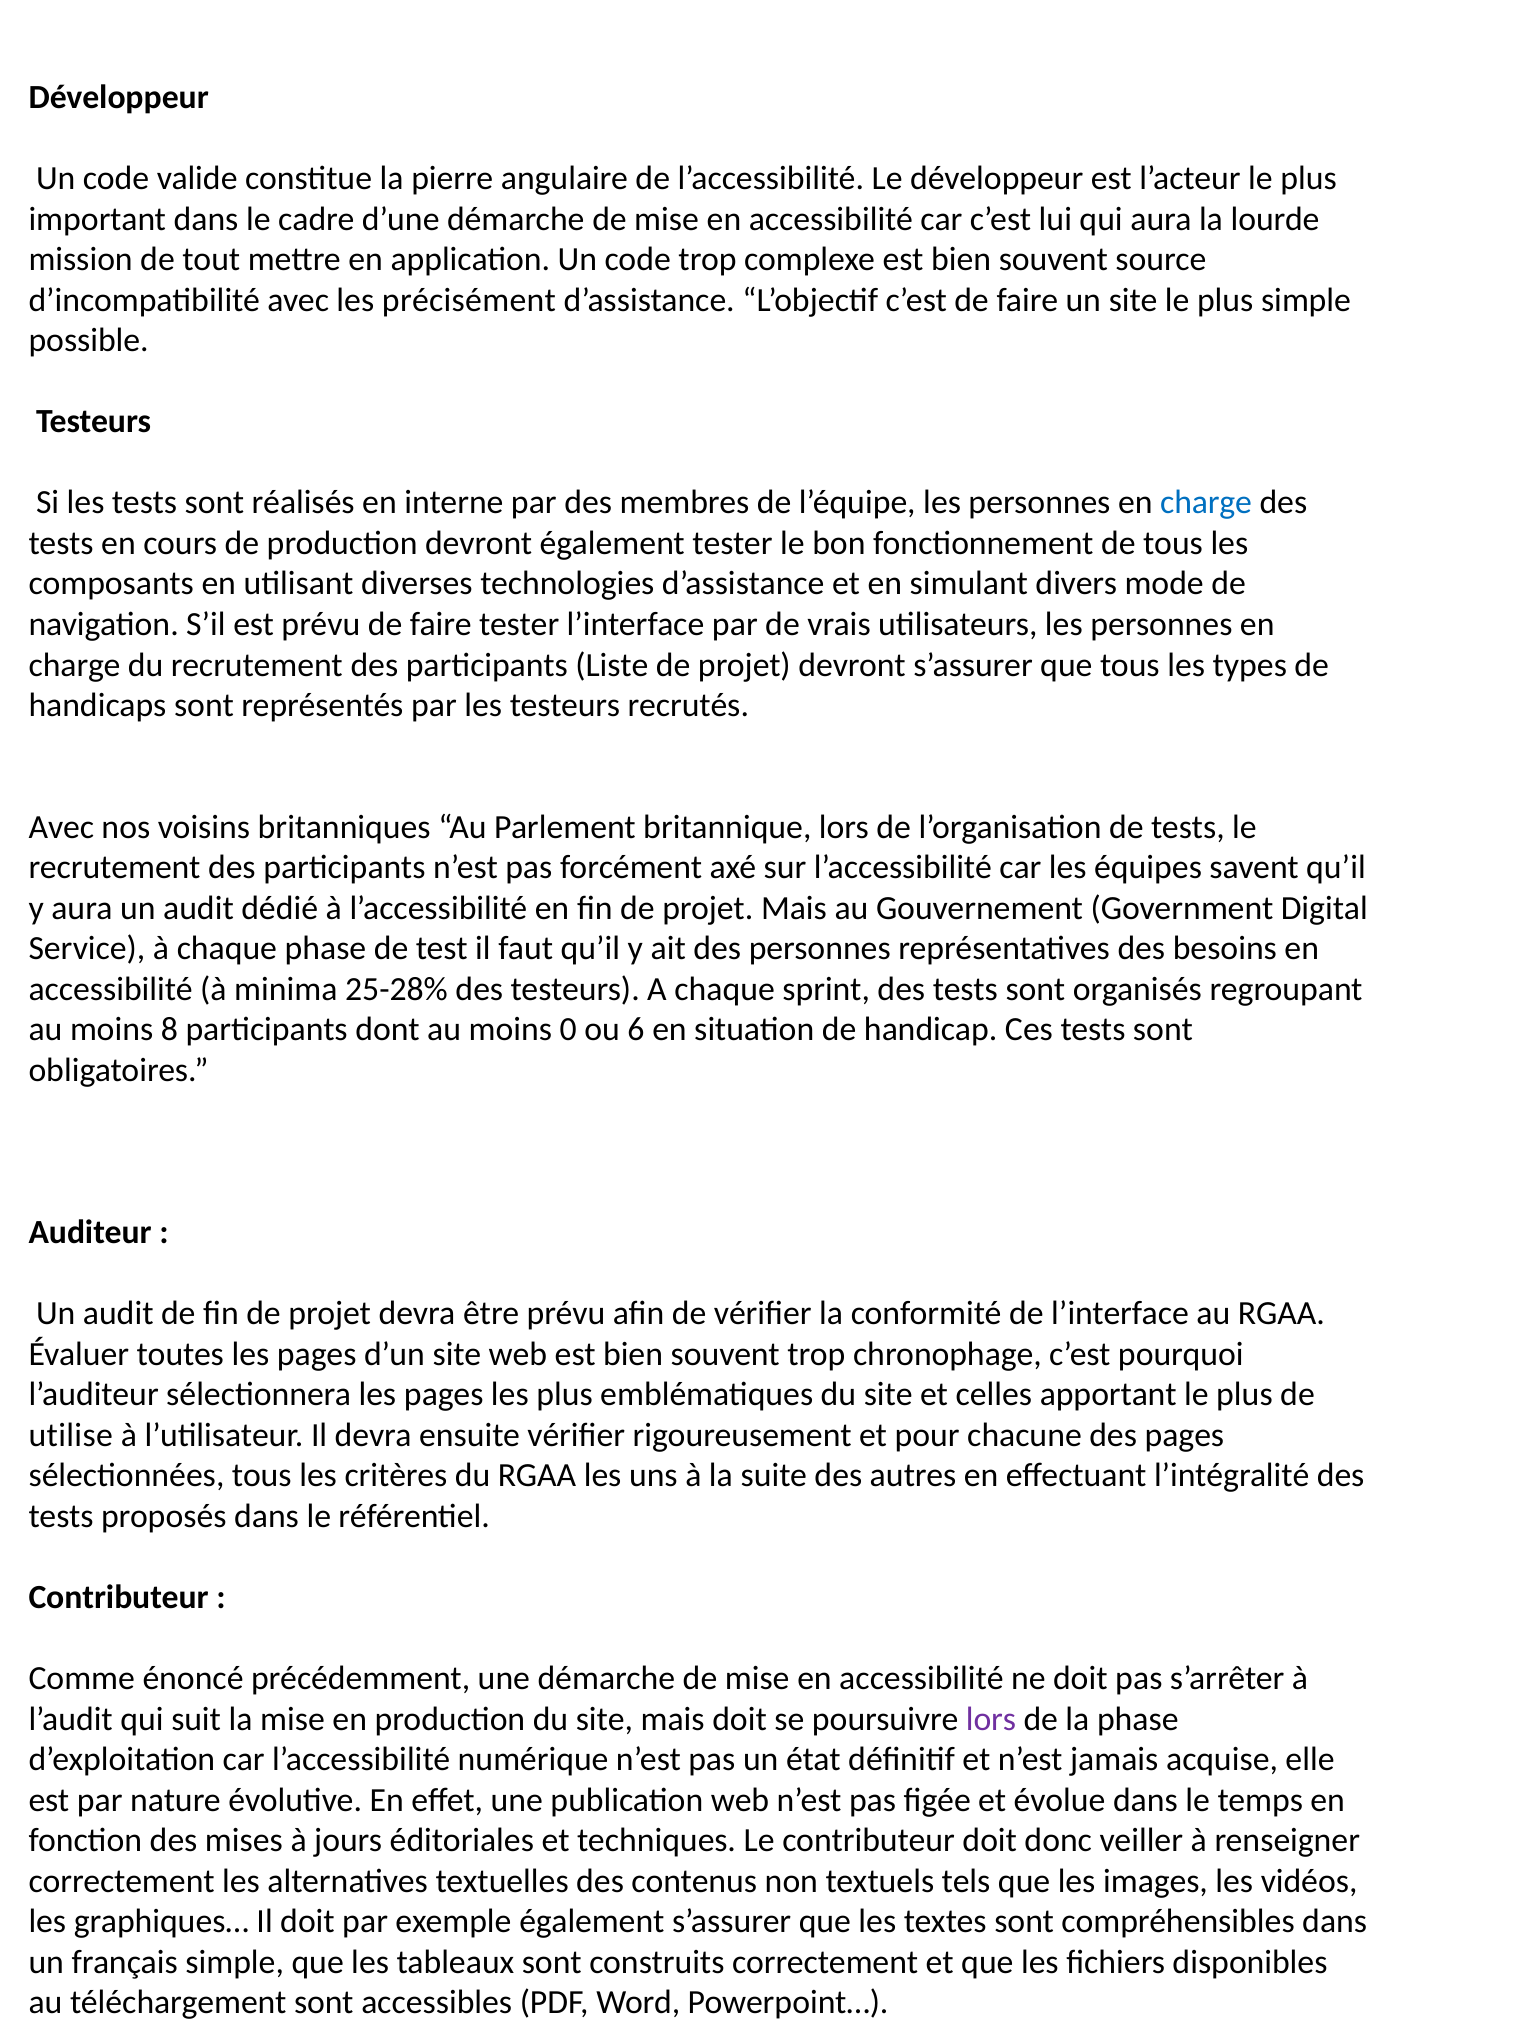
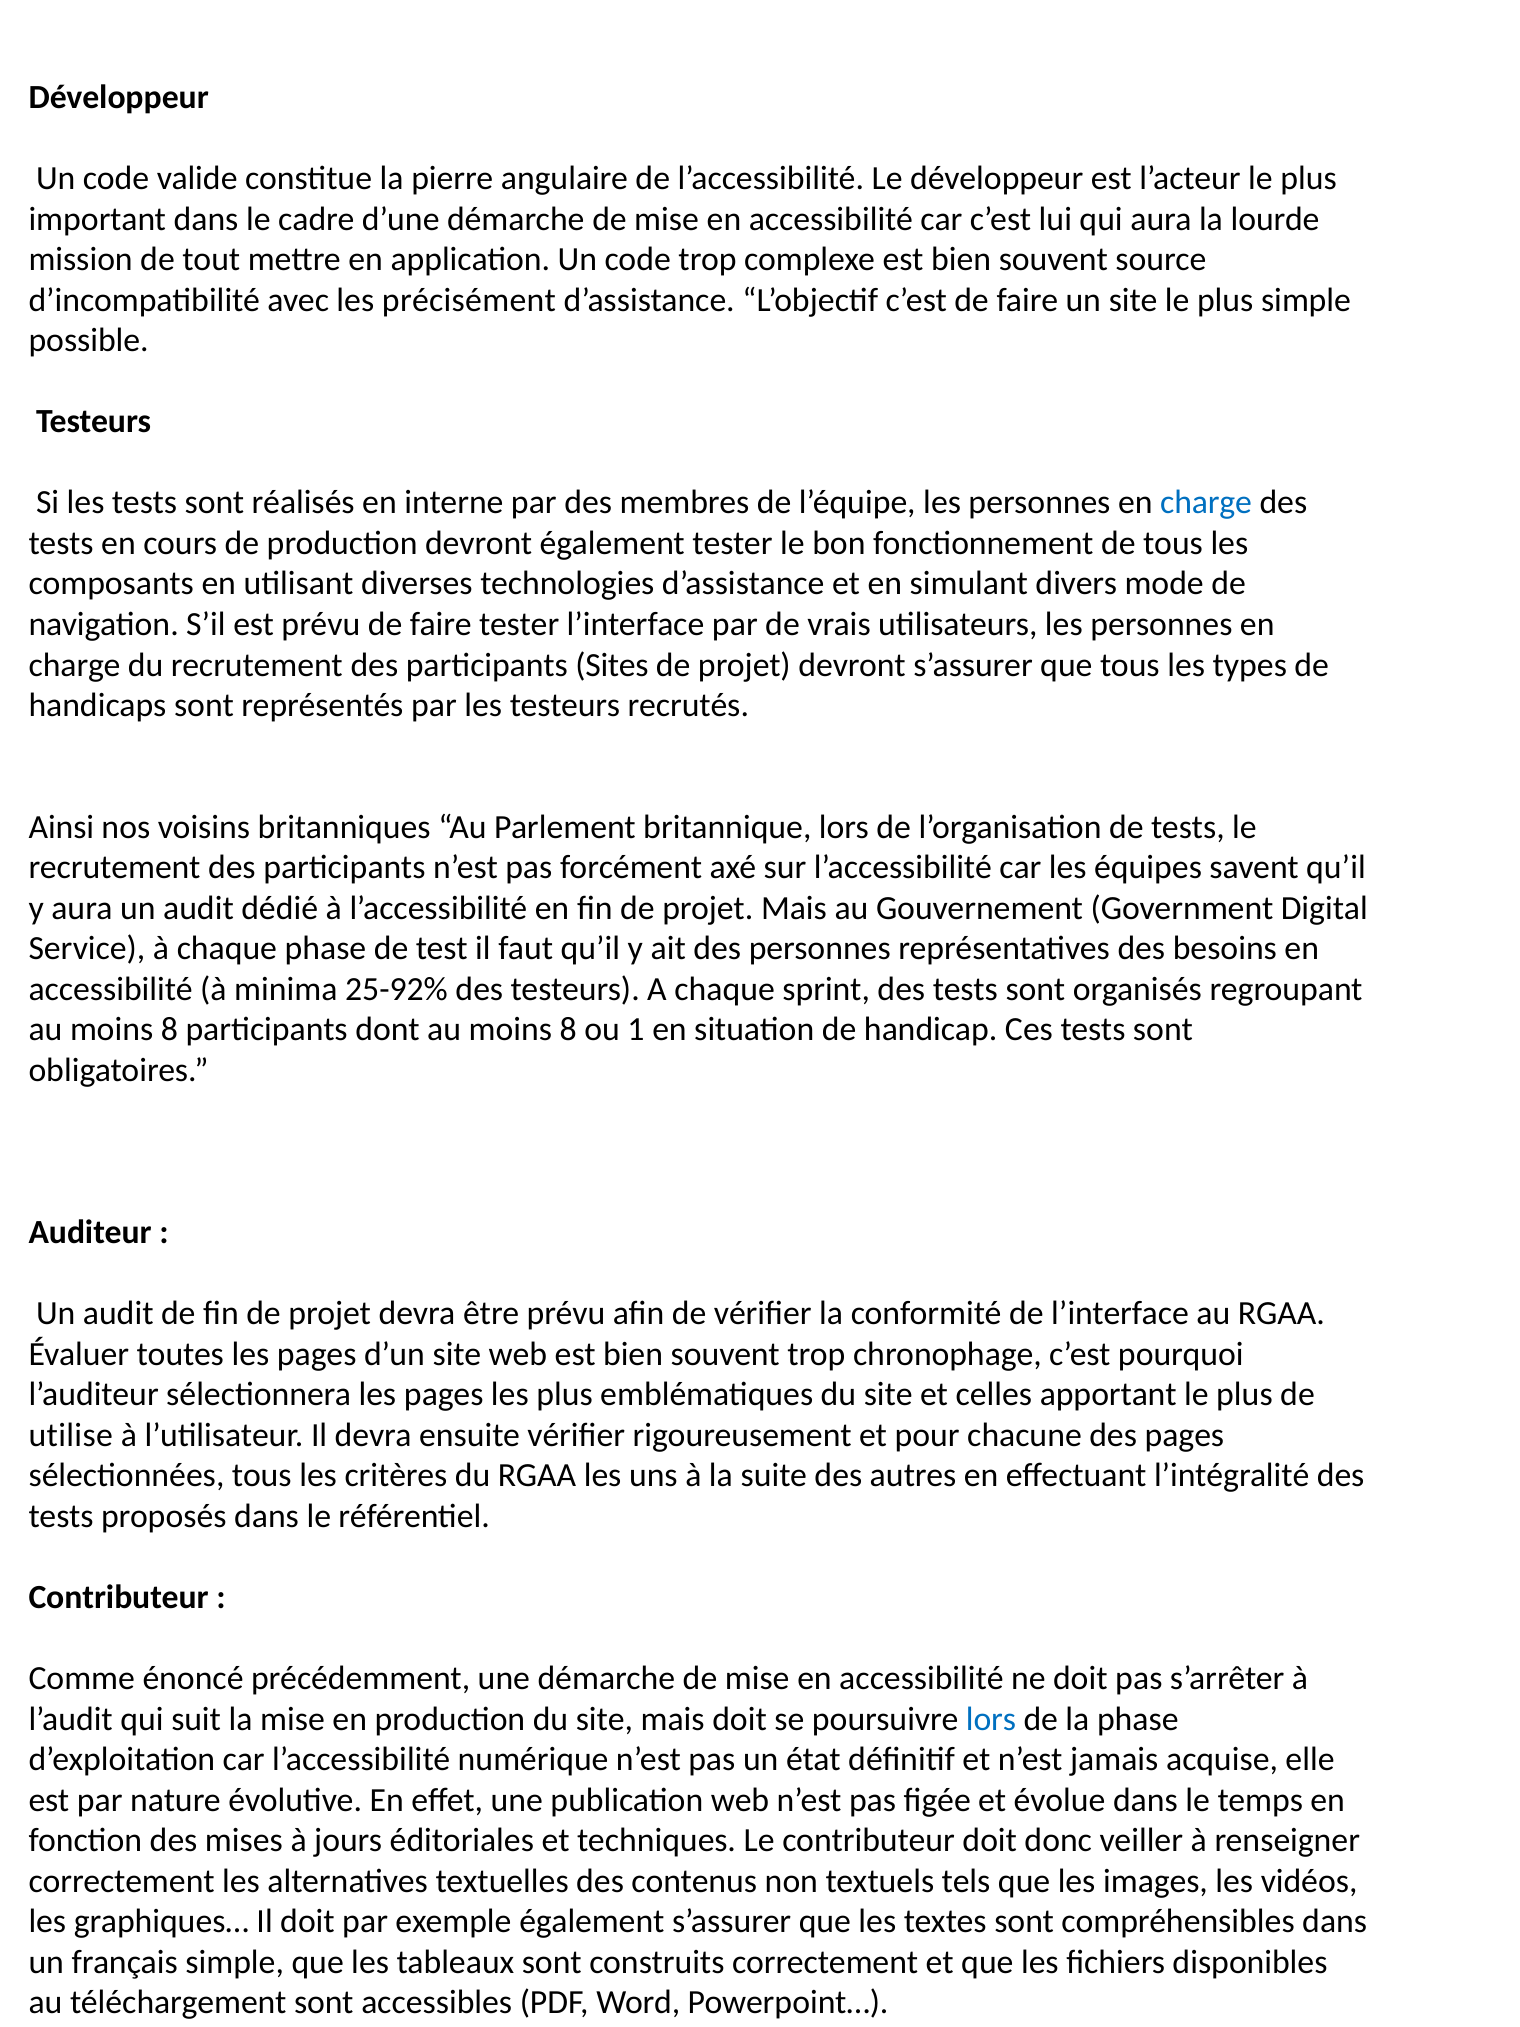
participants Liste: Liste -> Sites (612, 665)
Avec: Avec -> Ainsi (61, 827)
25-28%: 25-28% -> 25-92% (396, 989)
dont au moins 0: 0 -> 8 (568, 1030)
6: 6 -> 1 (636, 1030)
lors colour: purple -> blue (991, 1719)
